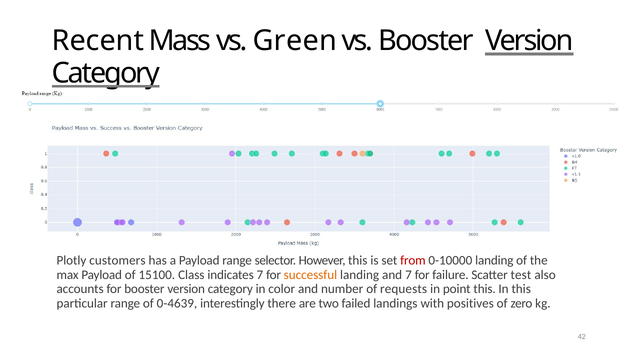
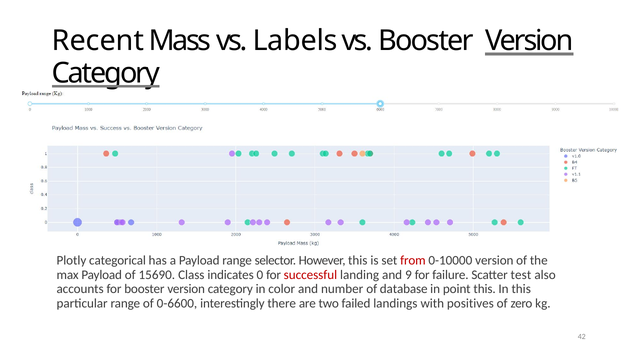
Green: Green -> Labels (295, 41)
customers: customers -> categorical (118, 260)
0-10000 landing: landing -> version (494, 260)
15100: 15100 -> 15690 (157, 275)
indicates 7: 7 -> 0 (260, 275)
successful colour: orange -> red (310, 275)
and 7: 7 -> 9 (408, 275)
requests: requests -> database (404, 289)
0-4639: 0-4639 -> 0-6600 (177, 303)
